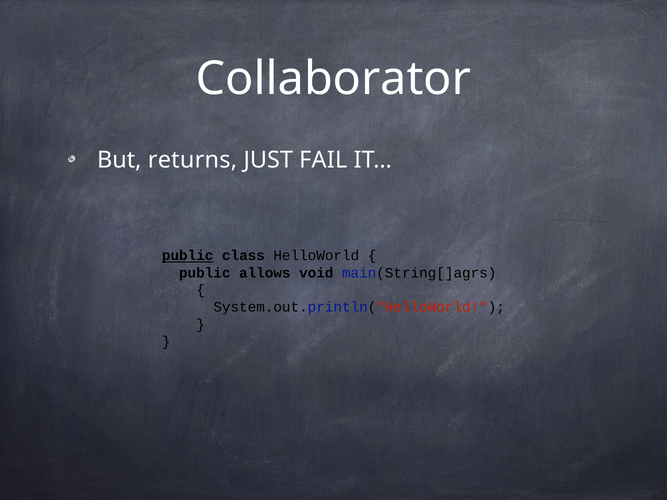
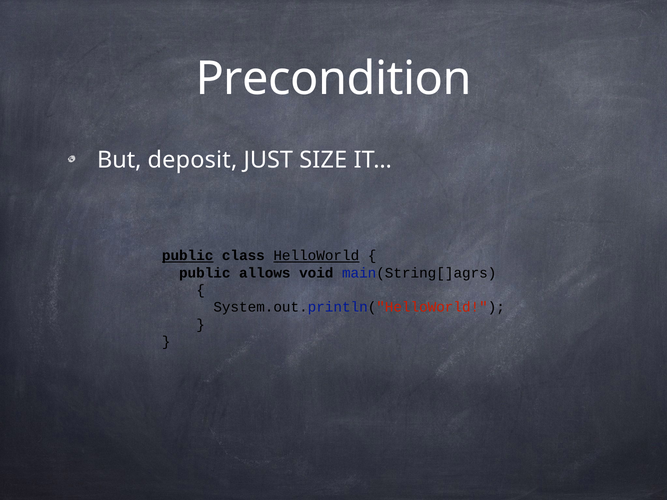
Collaborator: Collaborator -> Precondition (334, 79)
returns: returns -> deposit (192, 160)
FAIL: FAIL -> SIZE (323, 160)
HelloWorld underline: none -> present (316, 256)
